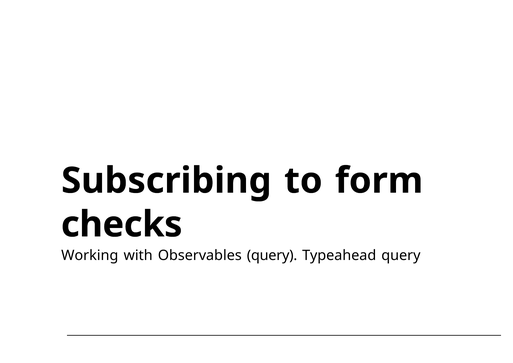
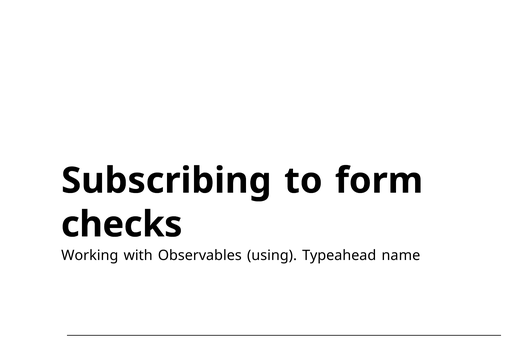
Observables query: query -> using (272, 255)
Typeahead query: query -> name (401, 255)
